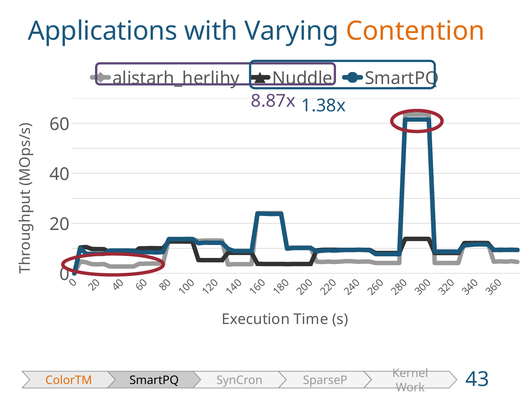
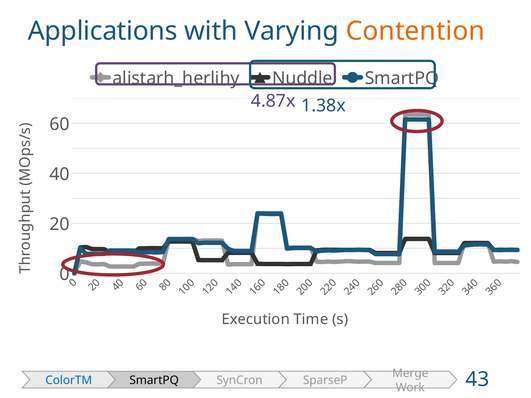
8.87x: 8.87x -> 4.87x (273, 101)
Kernel: Kernel -> Merge (410, 374)
ColorTM colour: orange -> blue (69, 381)
